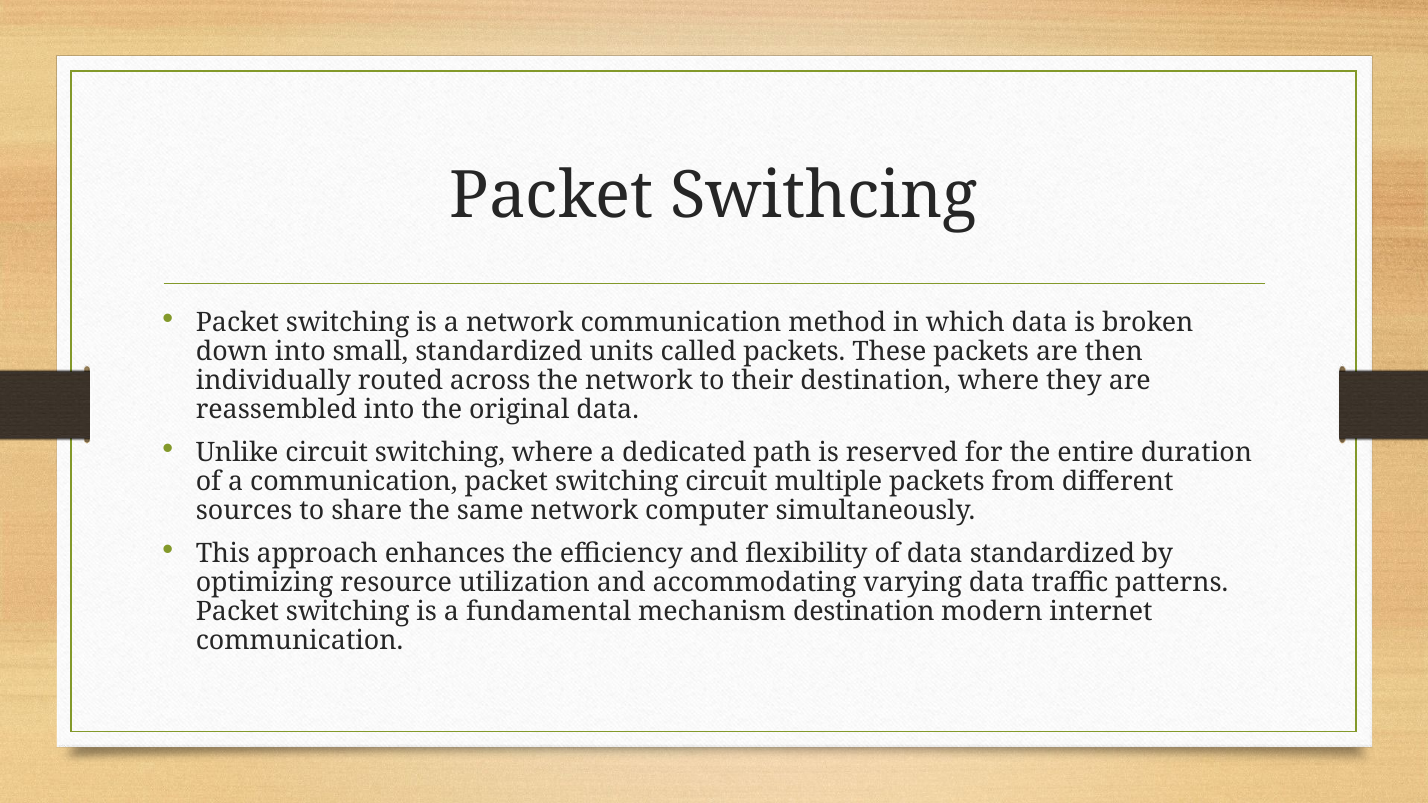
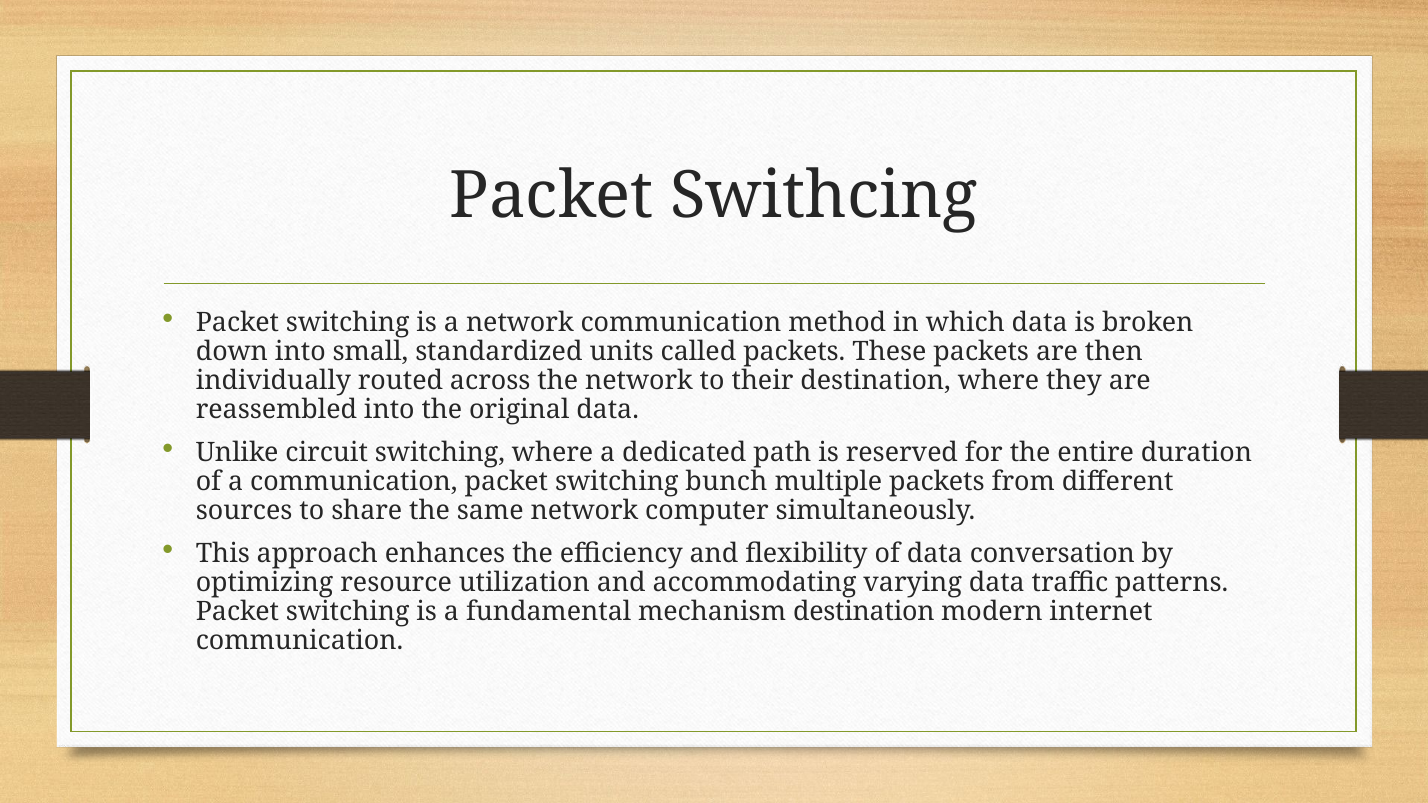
switching circuit: circuit -> bunch (726, 482)
data standardized: standardized -> conversation (1052, 554)
